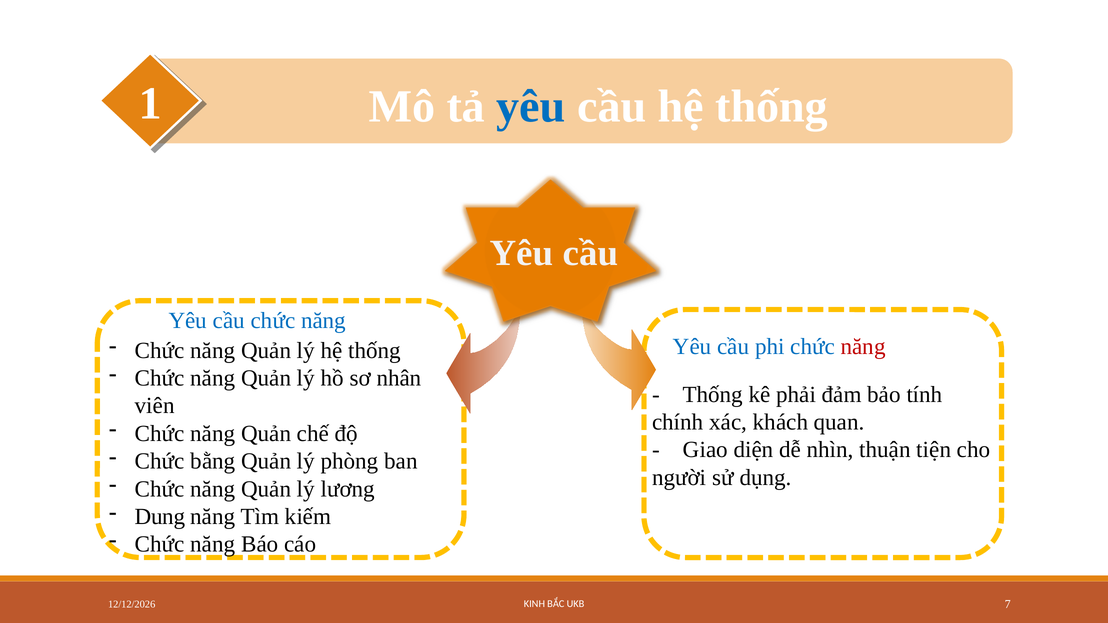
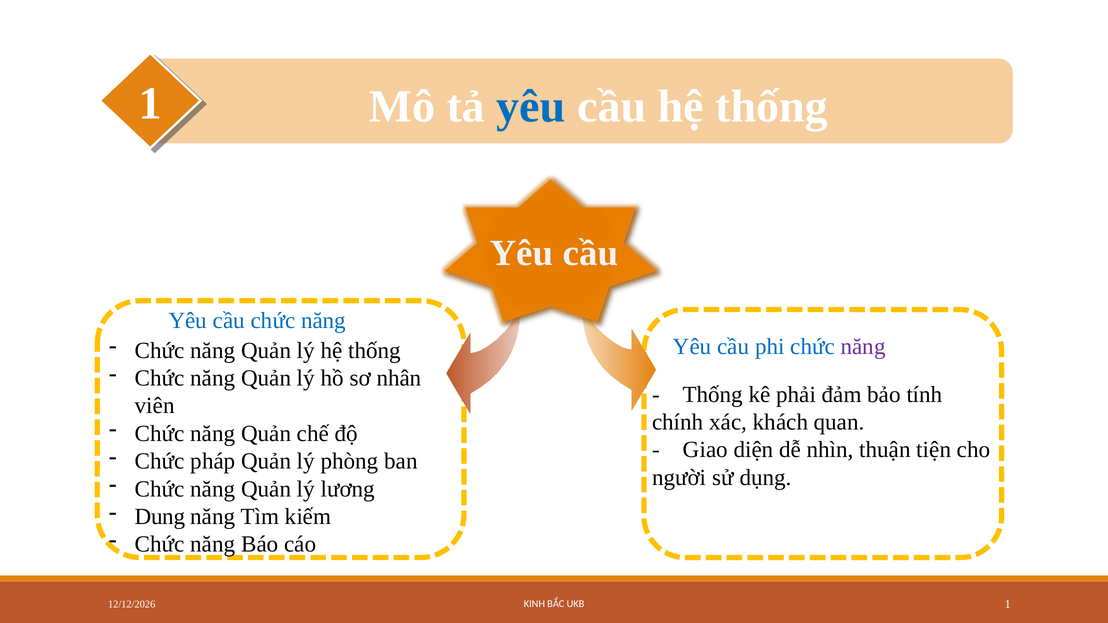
năng colour: red -> purple (863, 347)
bằng: bằng -> pháp (213, 461)
7: 7 -> 1 (1008, 604)
